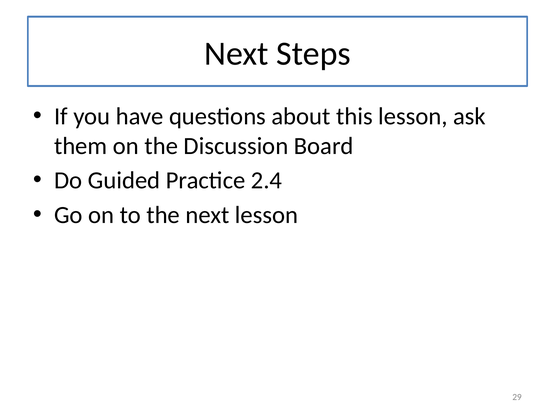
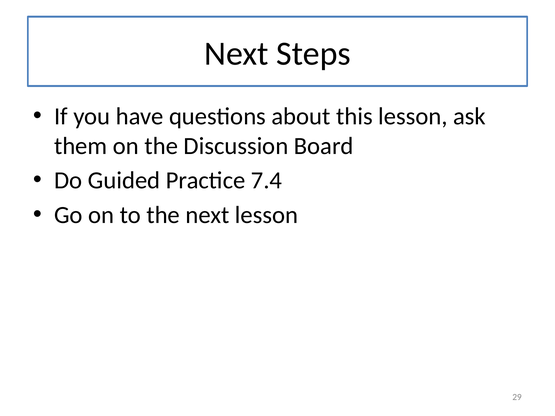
2.4: 2.4 -> 7.4 (267, 181)
